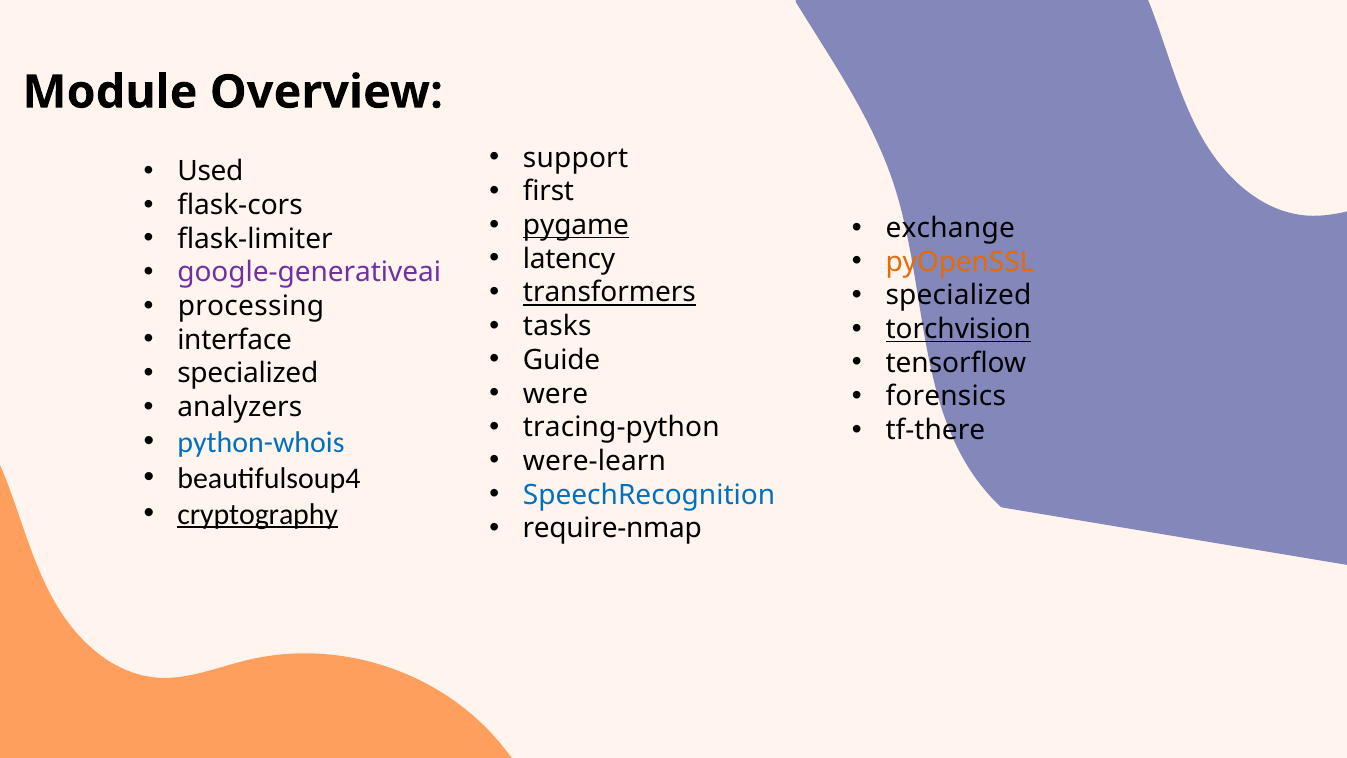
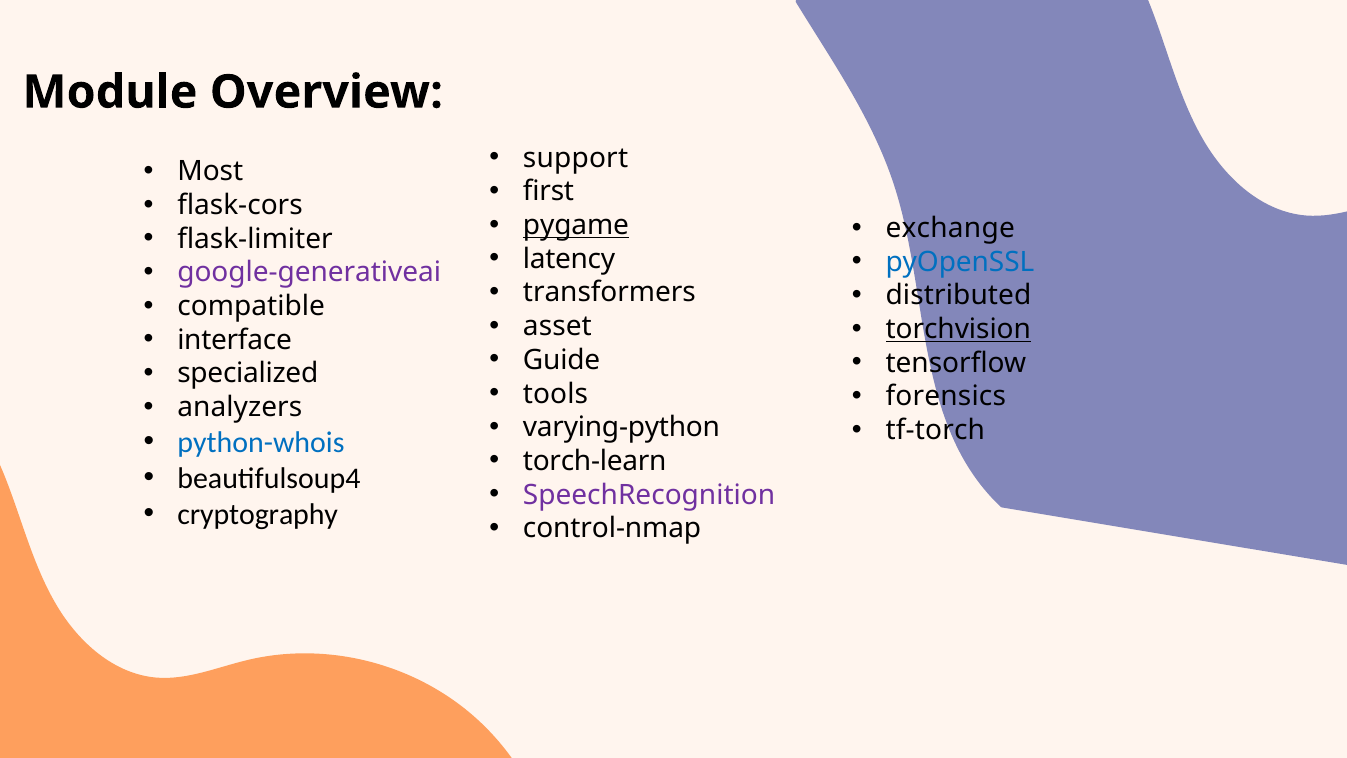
Used: Used -> Most (210, 172)
pyOpenSSL colour: orange -> blue (960, 262)
transformers underline: present -> none (609, 293)
specialized: specialized -> distributed (958, 296)
processing: processing -> compatible (251, 306)
tasks: tasks -> asset (557, 326)
were: were -> tools (555, 394)
tracing-python: tracing-python -> varying-python (621, 427)
tf-there: tf-there -> tf-torch (935, 430)
were-learn: were-learn -> torch-learn (595, 461)
SpeechRecognition colour: blue -> purple (649, 495)
cryptography underline: present -> none (258, 514)
require-nmap: require-nmap -> control-nmap (612, 528)
